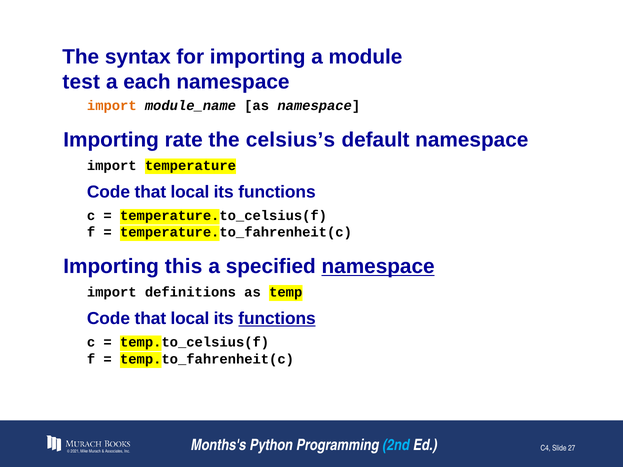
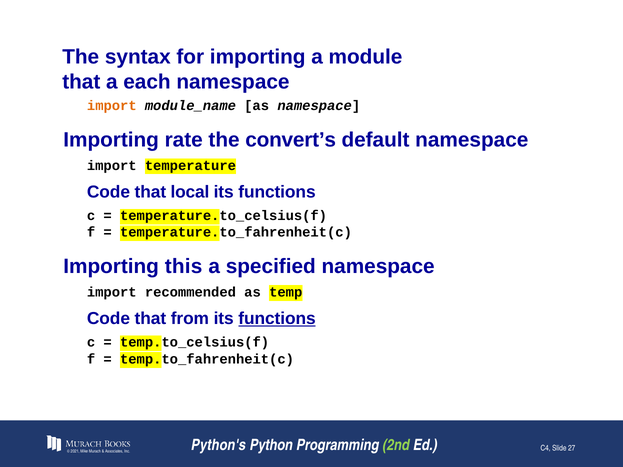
test: test -> that (81, 82)
celsius’s: celsius’s -> convert’s (291, 140)
namespace underline: present -> none (378, 267)
definitions: definitions -> recommended (190, 292)
local: local -> from (190, 319)
Months's: Months's -> Python's (218, 445)
2nd colour: light blue -> light green (396, 445)
